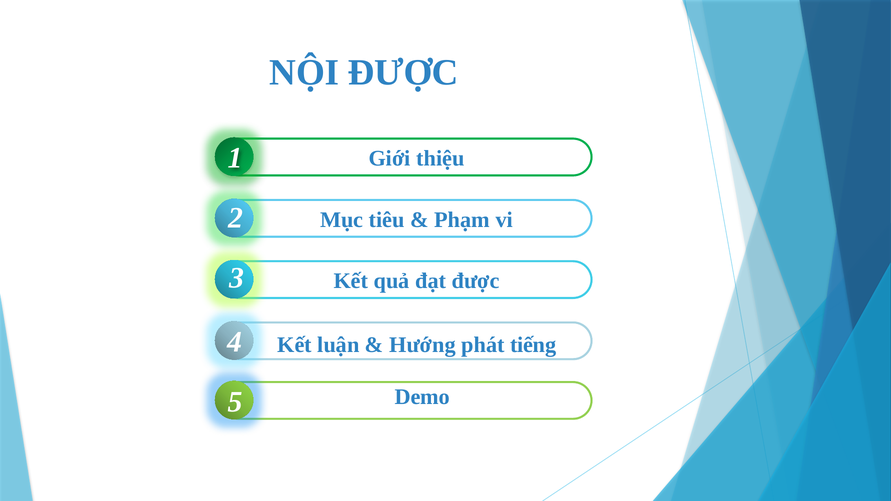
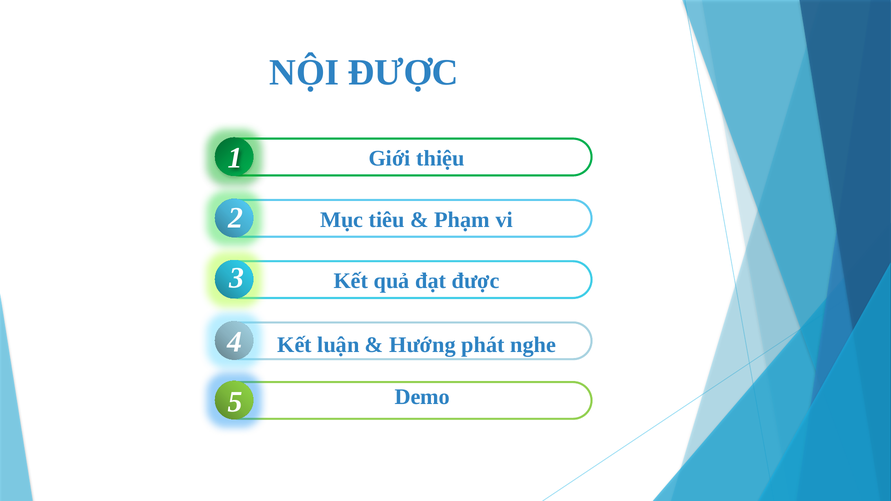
tiếng: tiếng -> nghe (533, 345)
